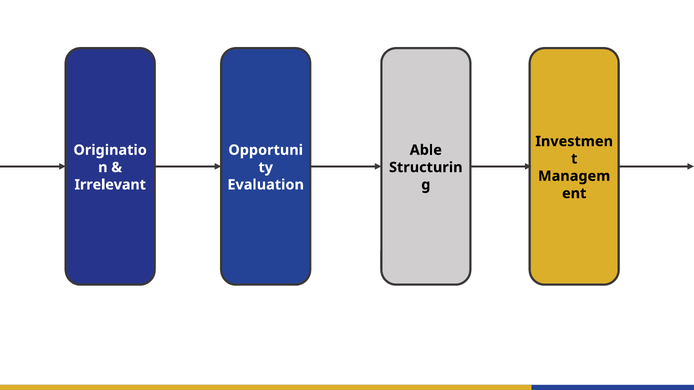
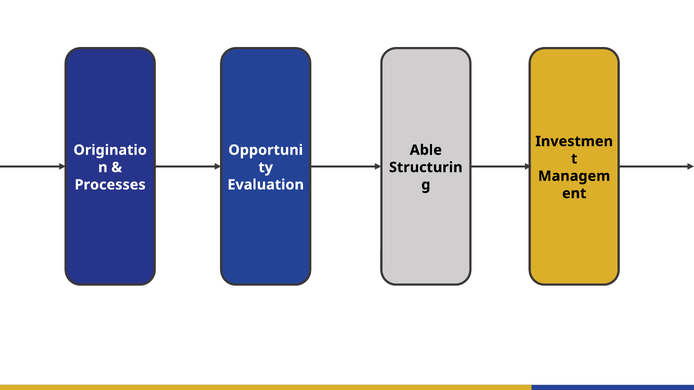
Irrelevant: Irrelevant -> Processes (110, 185)
